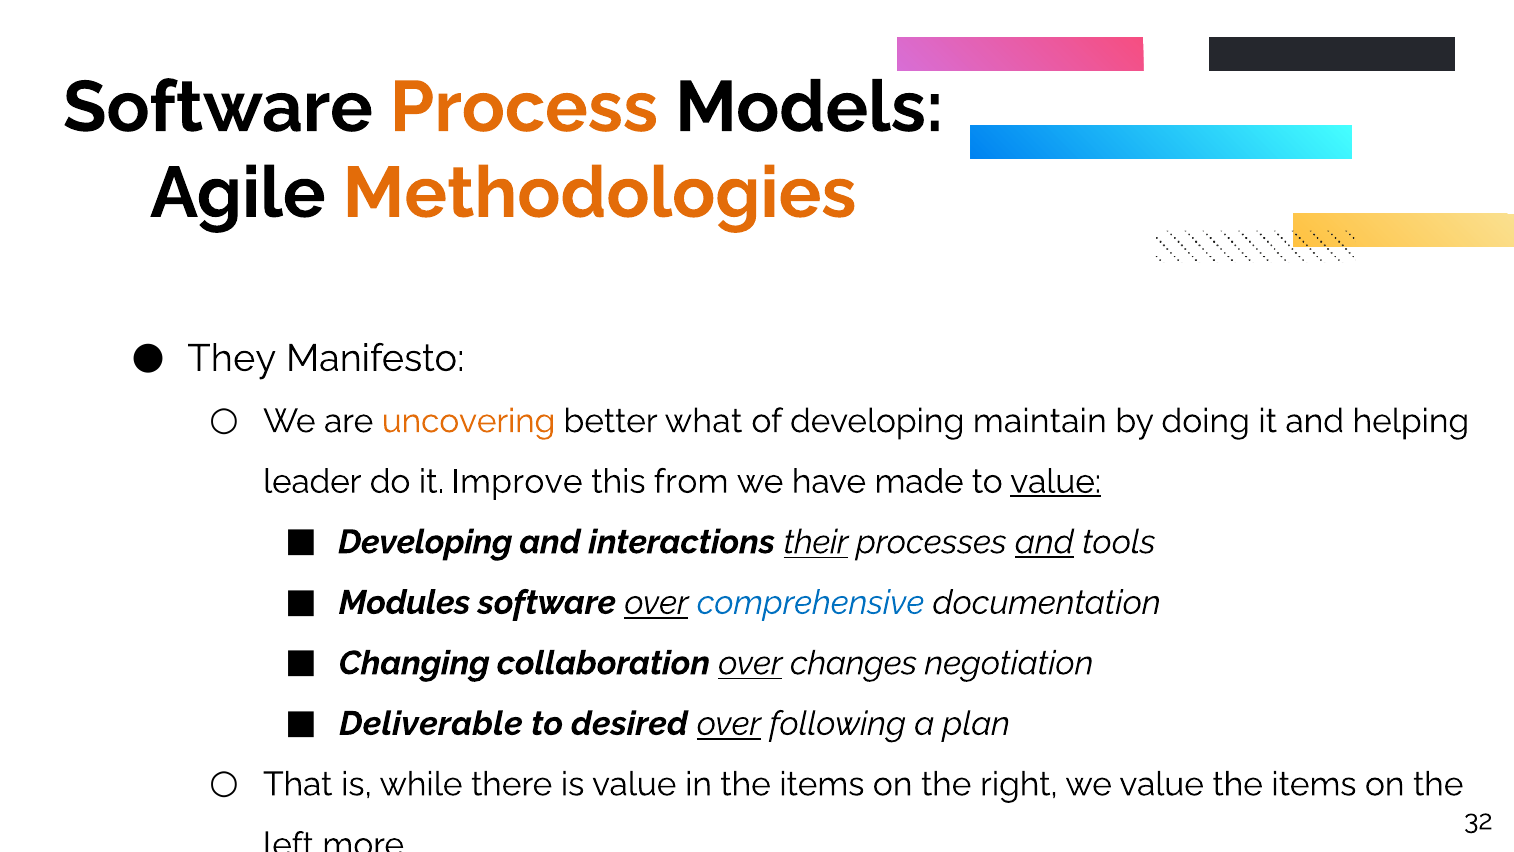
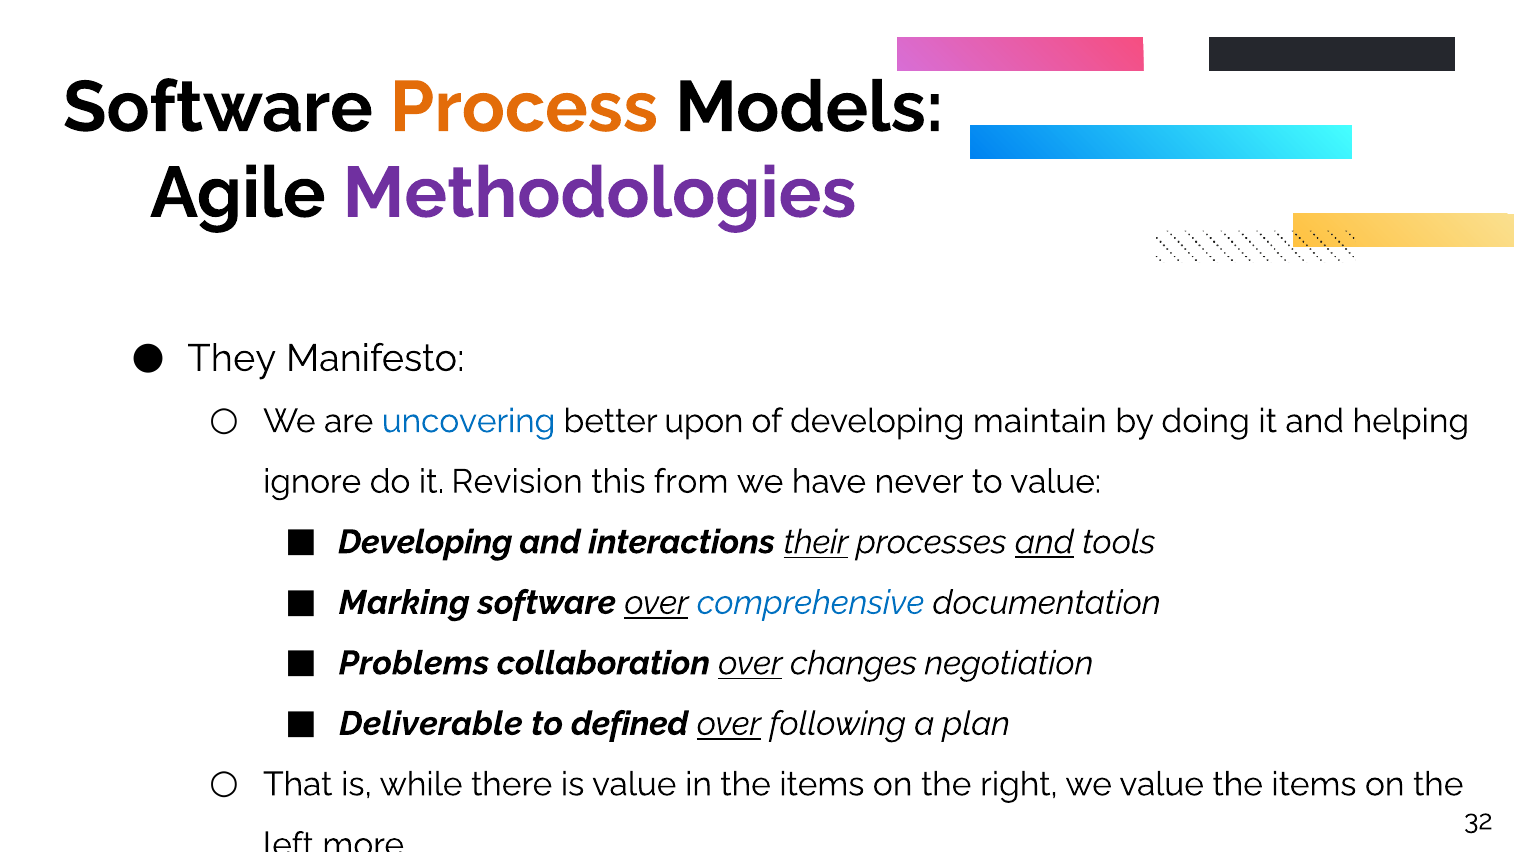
Methodologies colour: orange -> purple (600, 193)
uncovering colour: orange -> blue (469, 421)
what: what -> upon (704, 421)
leader: leader -> ignore (312, 481)
Improve: Improve -> Revision (517, 481)
made: made -> never (919, 481)
value underline: present -> none (1056, 481)
Modules: Modules -> Marking (404, 602)
Changing: Changing -> Problems (414, 663)
desired: desired -> defined (630, 723)
